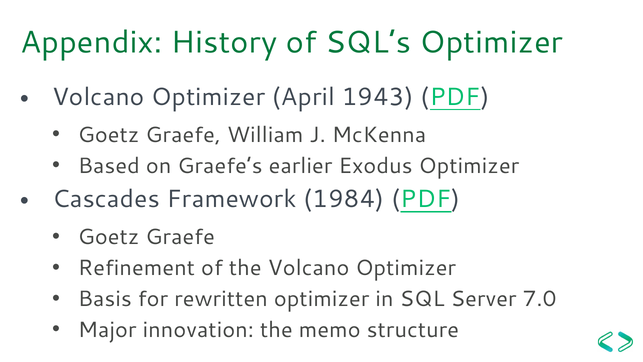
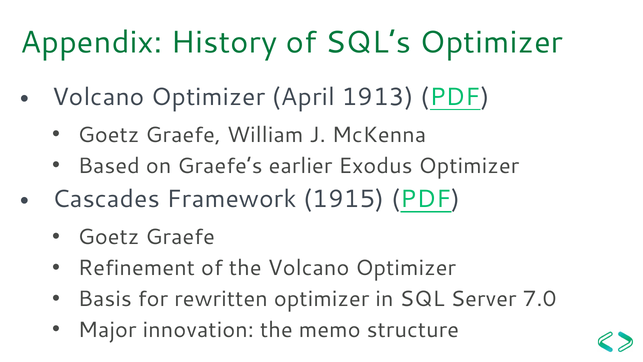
1943: 1943 -> 1913 (378, 97)
1984: 1984 -> 1915 (344, 199)
